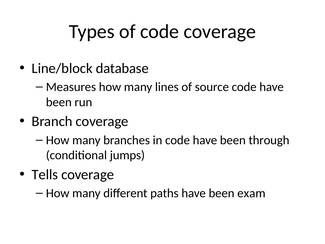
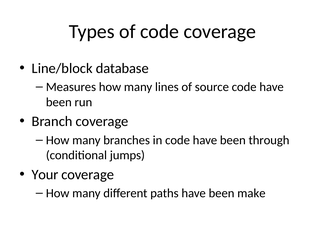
Tells: Tells -> Your (45, 174)
exam: exam -> make (251, 193)
